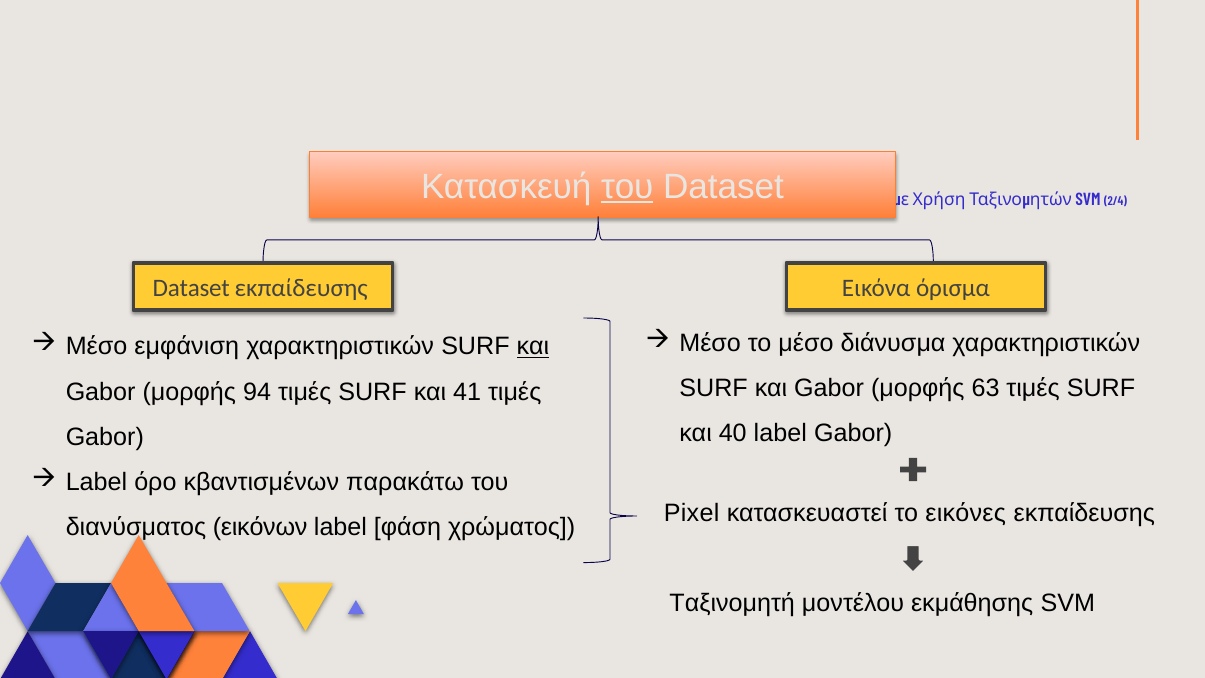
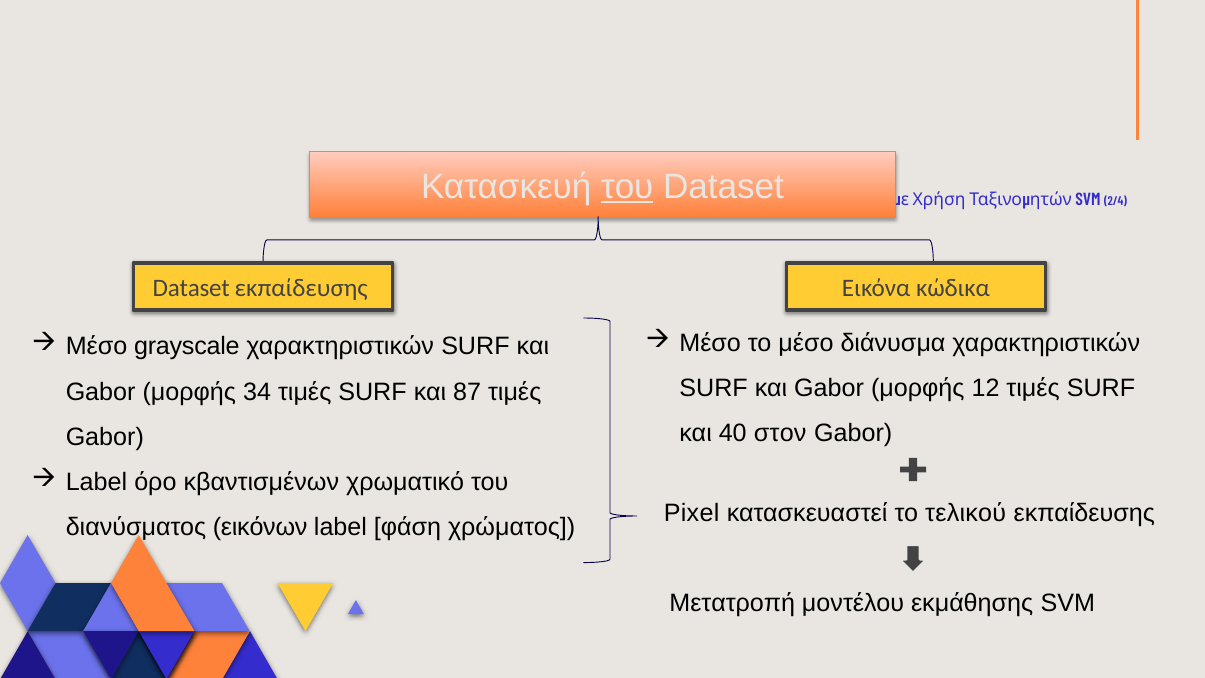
όρισμα: όρισμα -> κώδικα (953, 288)
εμφάνιση: εμφάνιση -> grayscale (187, 346)
και underline: present -> none (533, 346)
63: 63 -> 12 (986, 388)
94: 94 -> 34 (257, 392)
41: 41 -> 87 (467, 392)
40 label: label -> στον (780, 433)
παρακάτω: παρακάτω -> χρωματικό (405, 482)
εικόνες: εικόνες -> τελικού (966, 513)
Ταξινομητή: Ταξινομητή -> Μετατροπή (732, 603)
